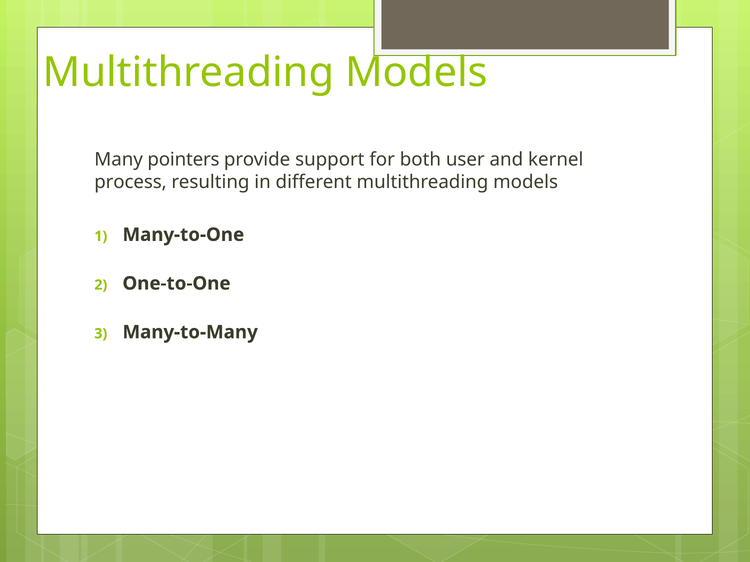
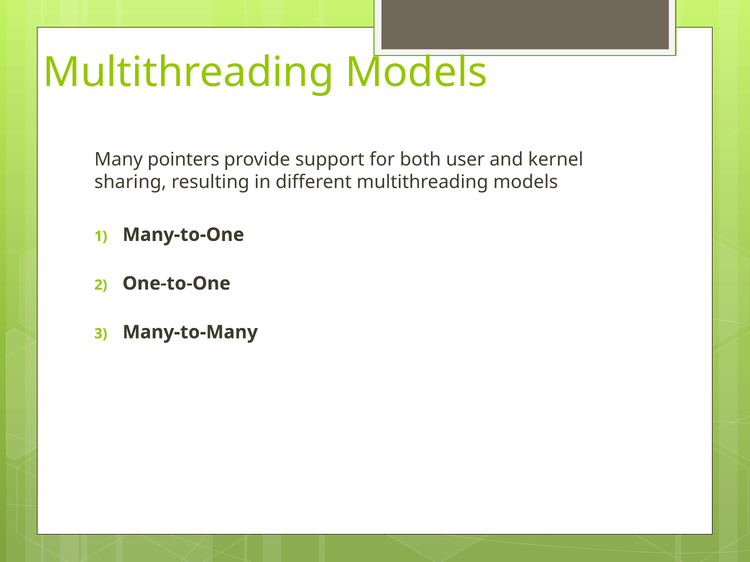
process: process -> sharing (130, 182)
